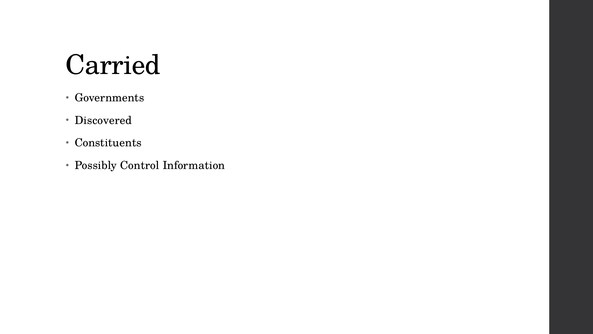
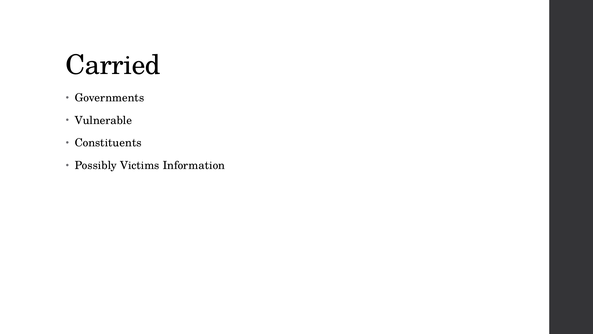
Discovered: Discovered -> Vulnerable (103, 120)
Control: Control -> Victims (140, 165)
